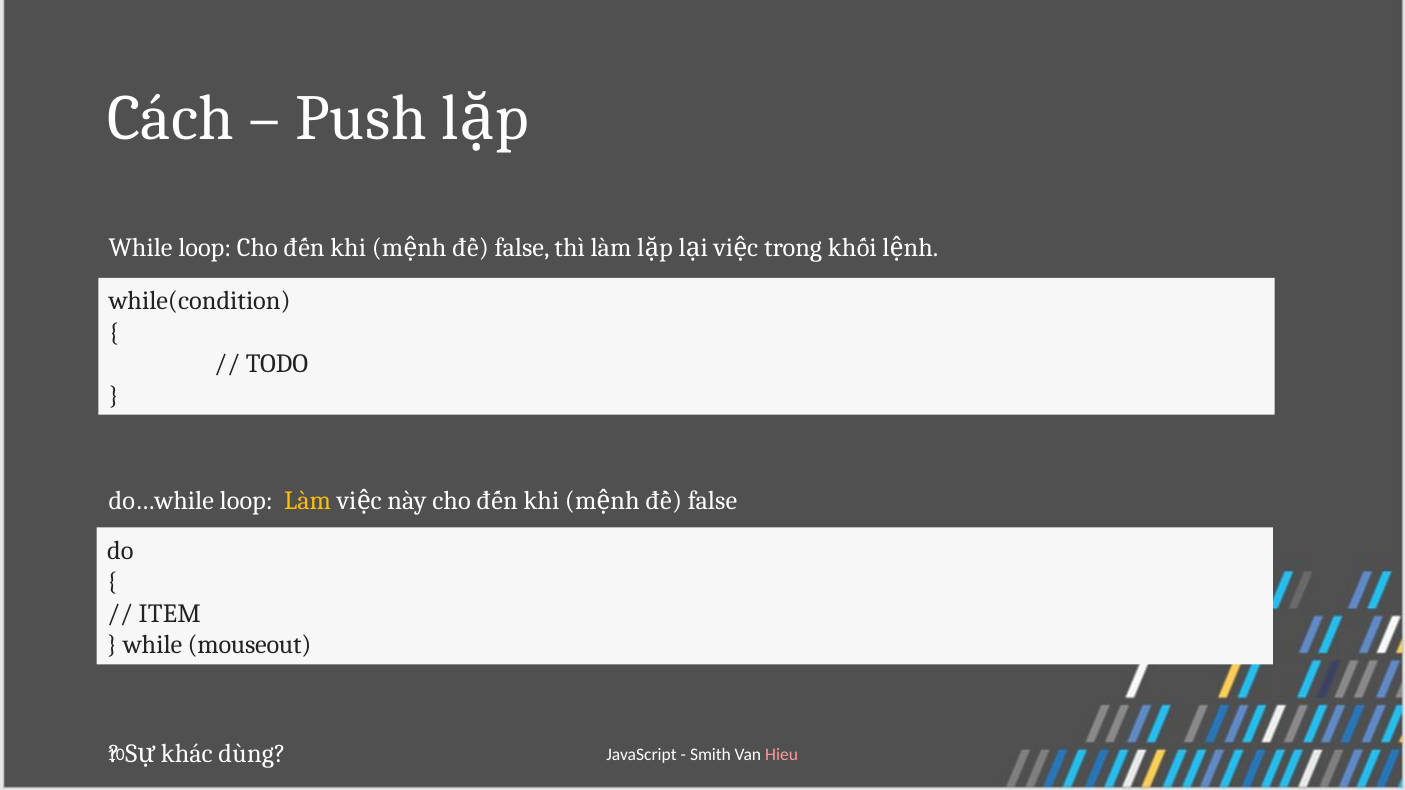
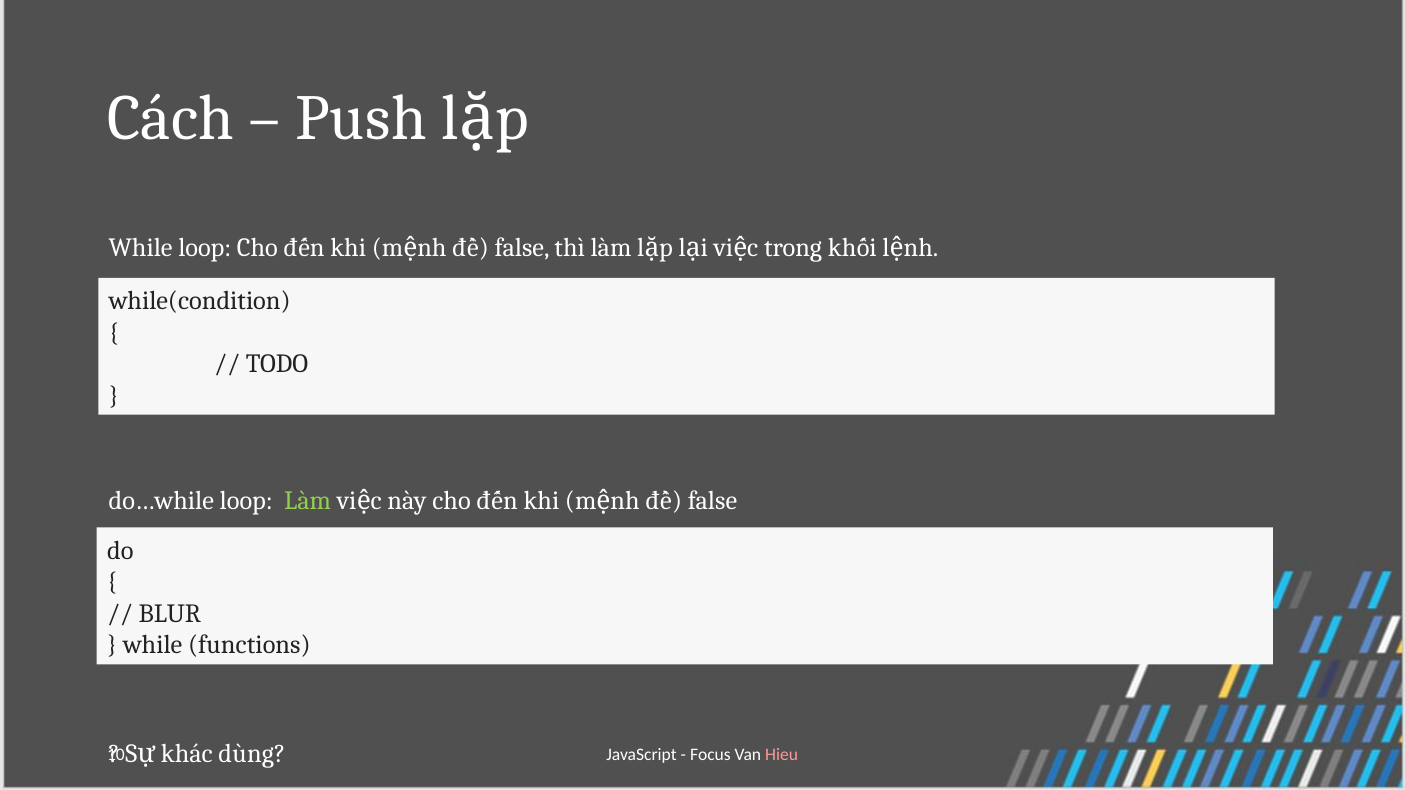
Làm colour: yellow -> light green (308, 501)
ITEM: ITEM -> BLUR (170, 614)
mouseout: mouseout -> functions (249, 645)
Smith: Smith -> Focus (710, 755)
